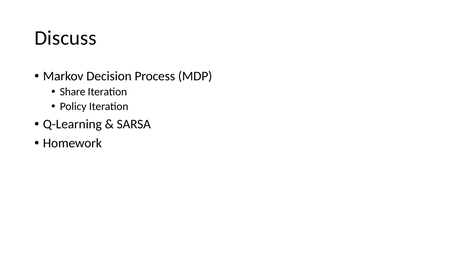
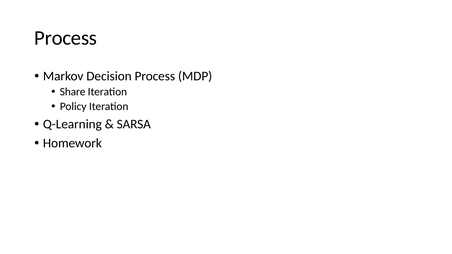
Discuss: Discuss -> Process (66, 38)
